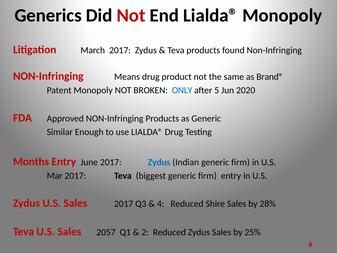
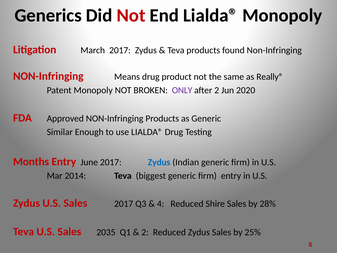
Brand®: Brand® -> Really® (270, 77)
ONLY colour: blue -> purple (182, 90)
after 5: 5 -> 2 (217, 90)
Mar 2017: 2017 -> 2014 (75, 176)
2057: 2057 -> 2035 (106, 232)
